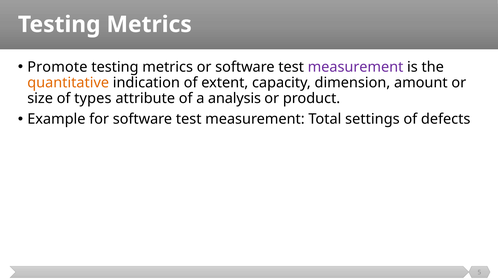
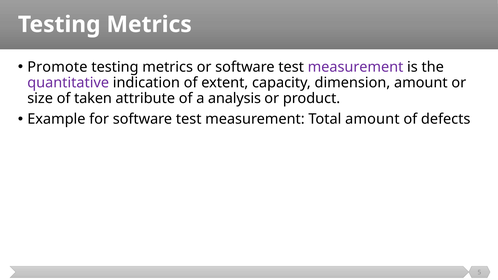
quantitative colour: orange -> purple (68, 83)
types: types -> taken (93, 98)
Total settings: settings -> amount (372, 119)
